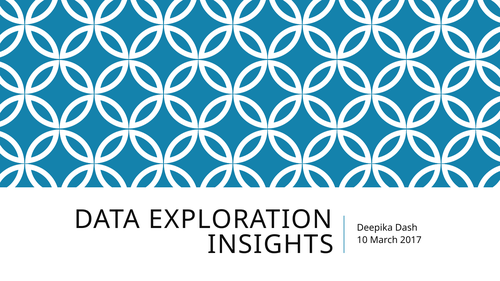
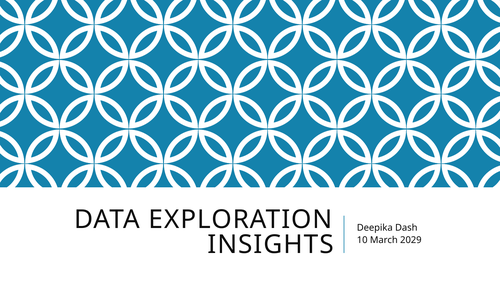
2017: 2017 -> 2029 (411, 240)
